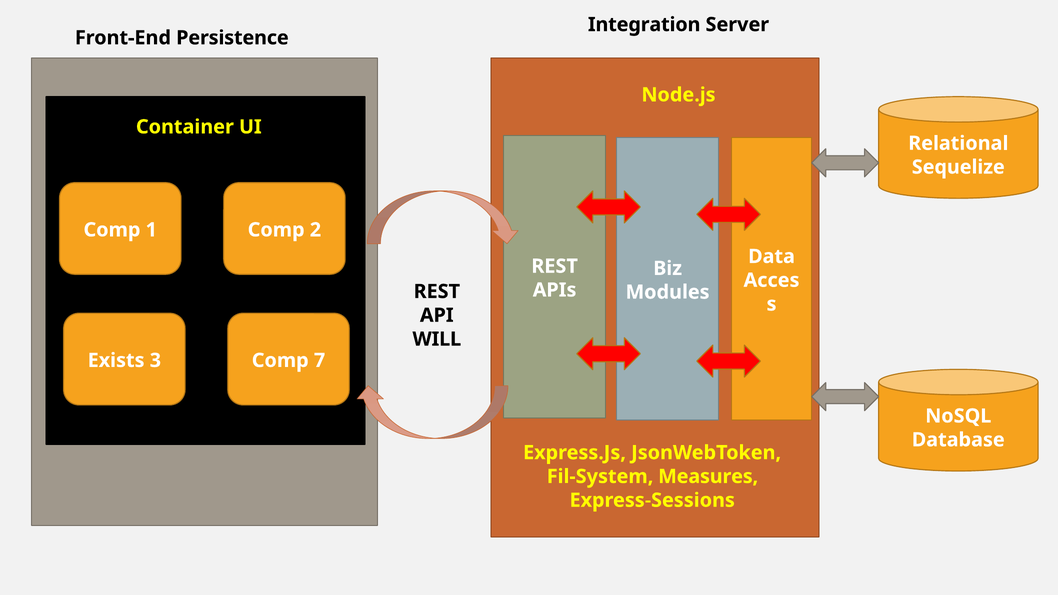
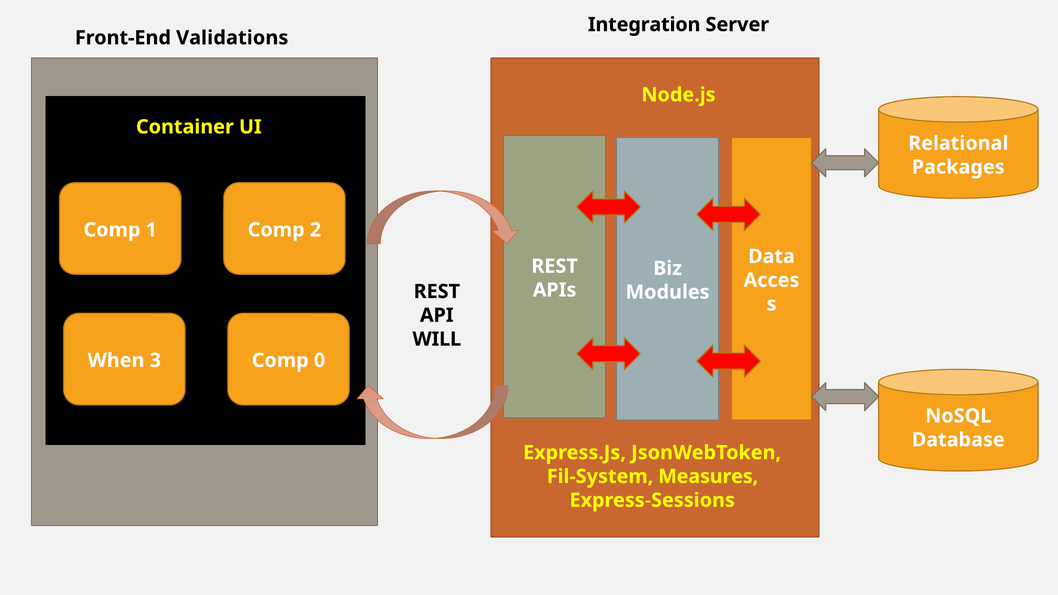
Persistence: Persistence -> Validations (232, 38)
Sequelize: Sequelize -> Packages (958, 167)
Exists: Exists -> When (116, 361)
7: 7 -> 0 (320, 361)
